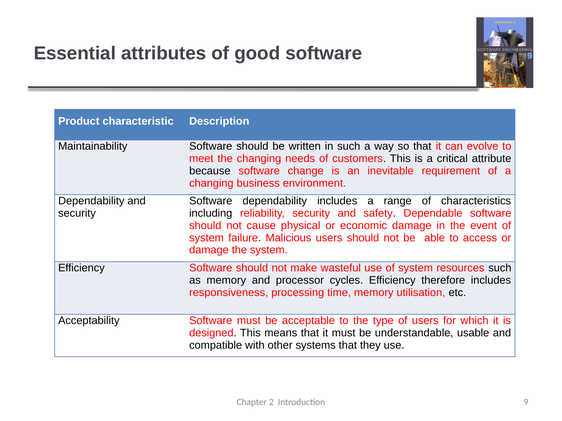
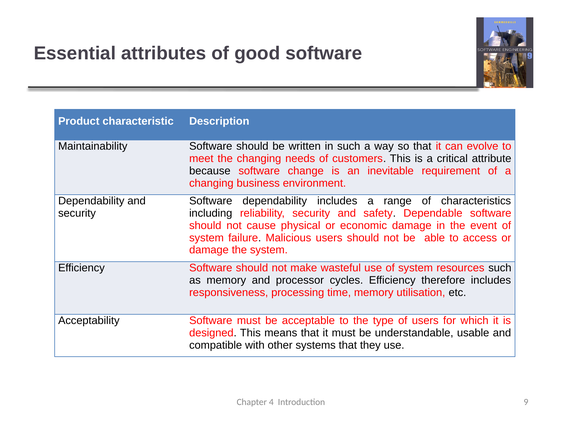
2: 2 -> 4 (271, 403)
